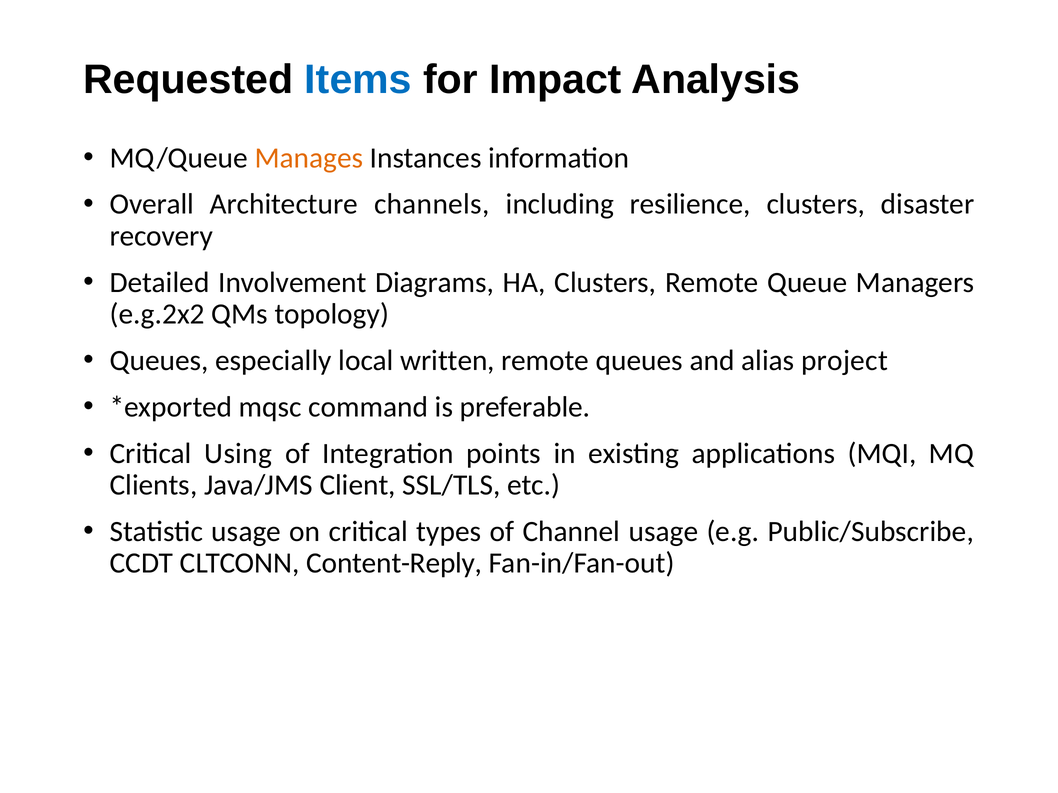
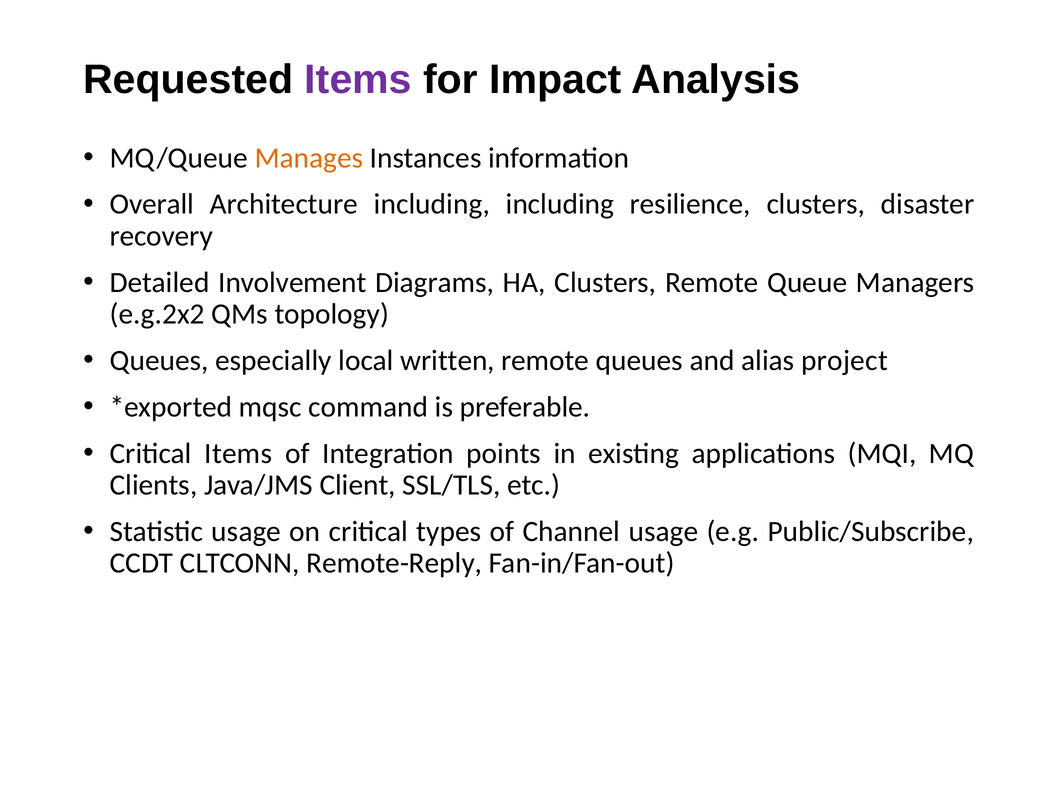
Items colour: blue -> purple (358, 80)
Architecture channels: channels -> including (432, 204)
Critical Using: Using -> Items (238, 454)
Content-Reply: Content-Reply -> Remote-Reply (394, 564)
